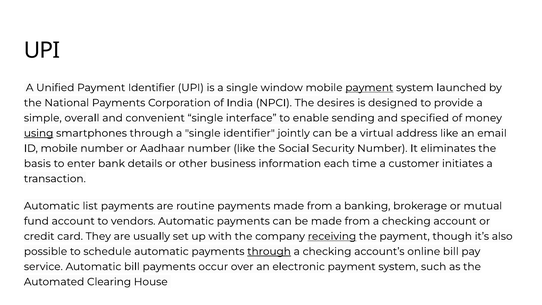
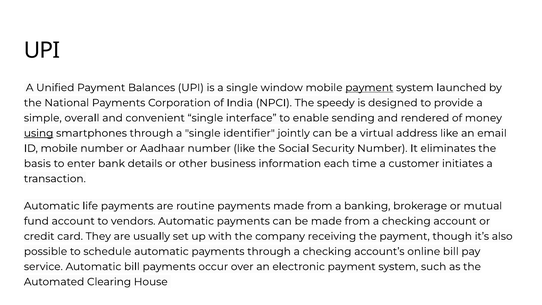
Payment Identifier: Identifier -> Balances (152, 88)
desires: desires -> speedy (336, 103)
specified: specified -> rendered (425, 118)
list: list -> life (90, 206)
receiving underline: present -> none (332, 236)
through underline: present -> none (269, 251)
